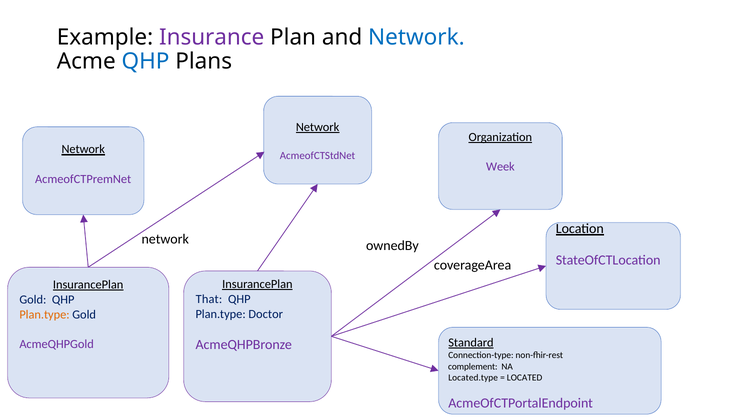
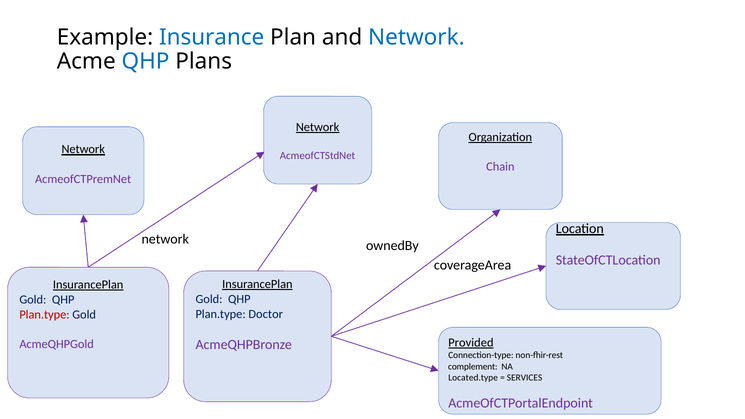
Insurance colour: purple -> blue (212, 37)
Week: Week -> Chain (500, 167)
That: That -> Gold (209, 299)
Plan.type colour: orange -> red (44, 314)
Standard: Standard -> Provided (471, 343)
LOCATED: LOCATED -> SERVICES (525, 378)
